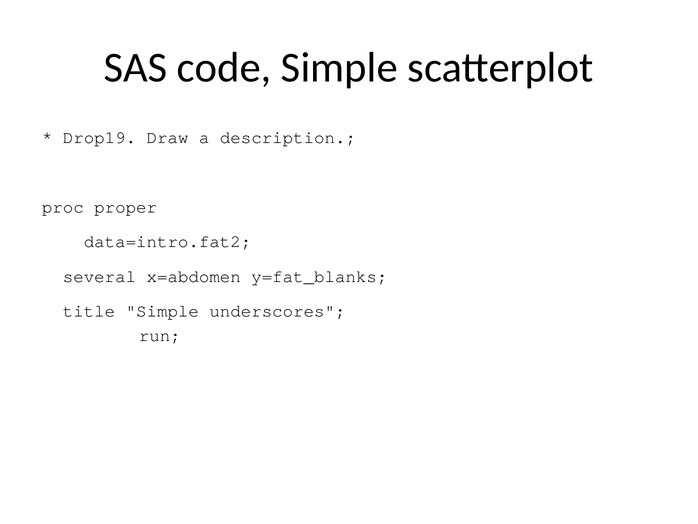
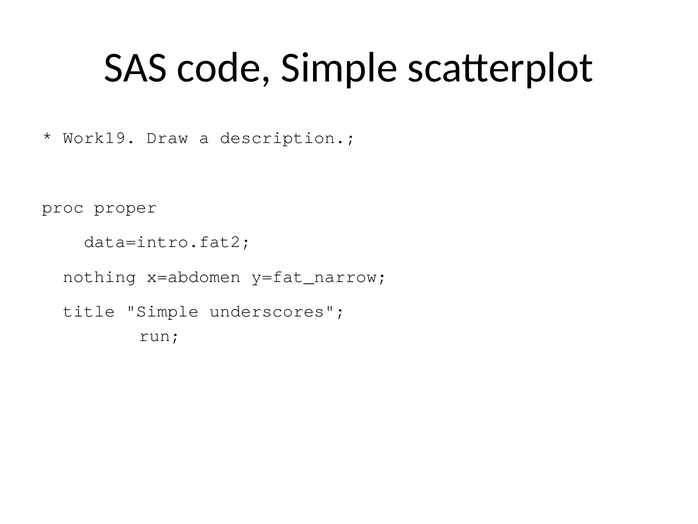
Drop19: Drop19 -> Work19 (99, 137)
several: several -> nothing (99, 276)
y=fat_blanks: y=fat_blanks -> y=fat_narrow (319, 276)
